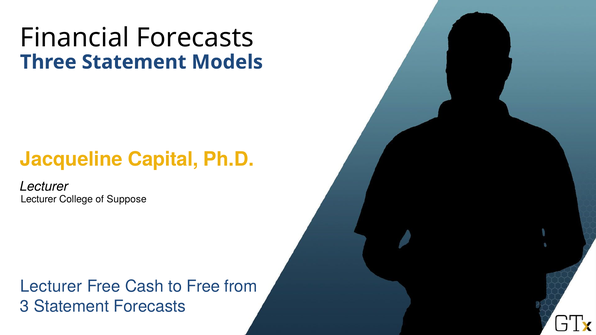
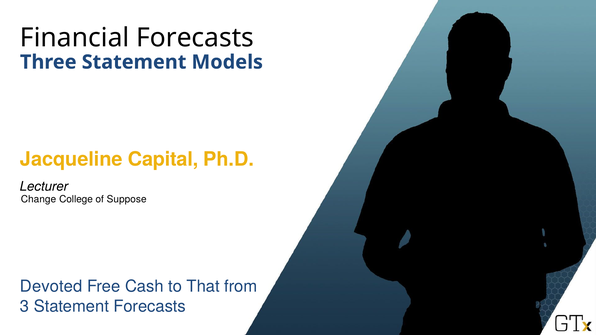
Lecturer: Lecturer -> Change (38, 200)
Lecturer: Lecturer -> Devoted (51, 287)
to Free: Free -> That (203, 287)
